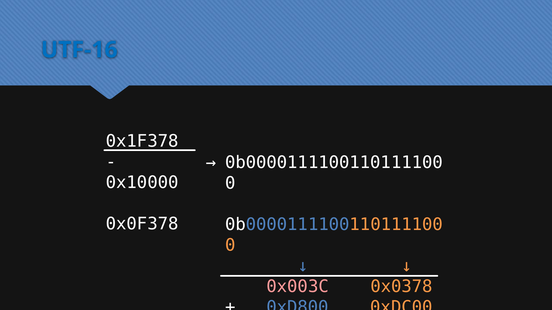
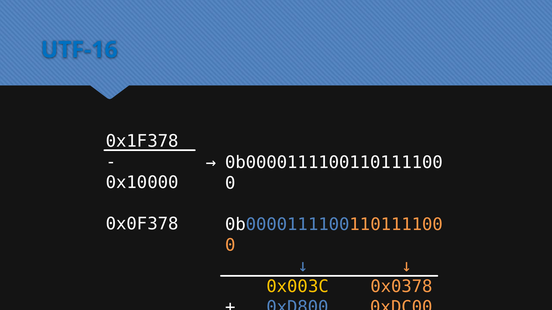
0x003C colour: pink -> yellow (298, 287)
